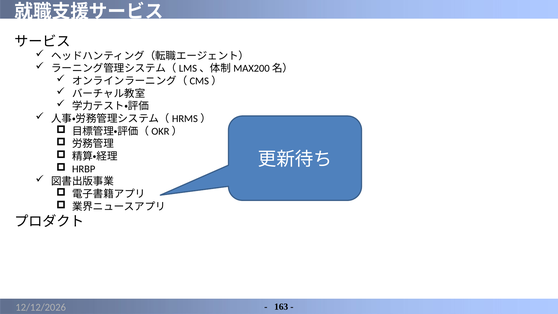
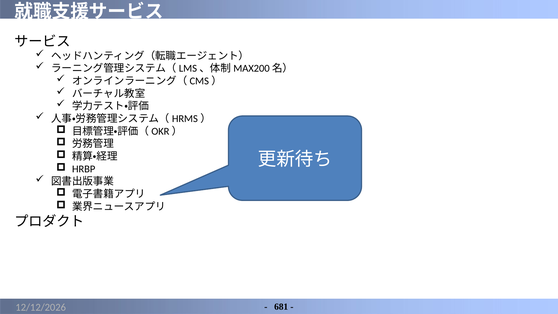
163: 163 -> 681 (281, 307)
